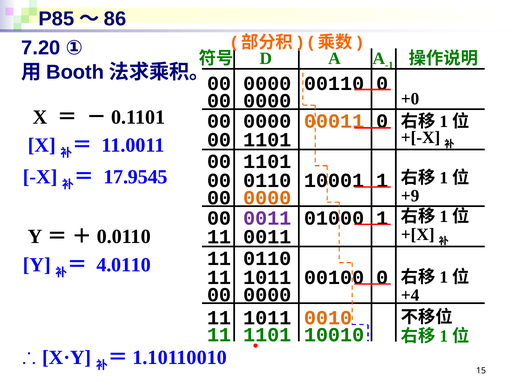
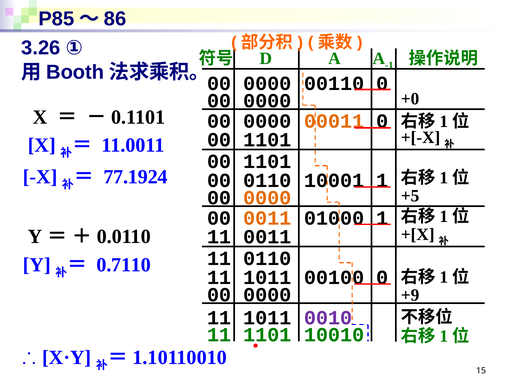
7.20: 7.20 -> 3.26 (41, 48)
17.9545: 17.9545 -> 77.1924 (135, 177)
+9: +9 -> +5 (410, 196)
0011 colour: purple -> orange (267, 218)
4.0110: 4.0110 -> 0.7110 (124, 265)
+4: +4 -> +9 (410, 295)
0010 colour: orange -> purple (328, 318)
